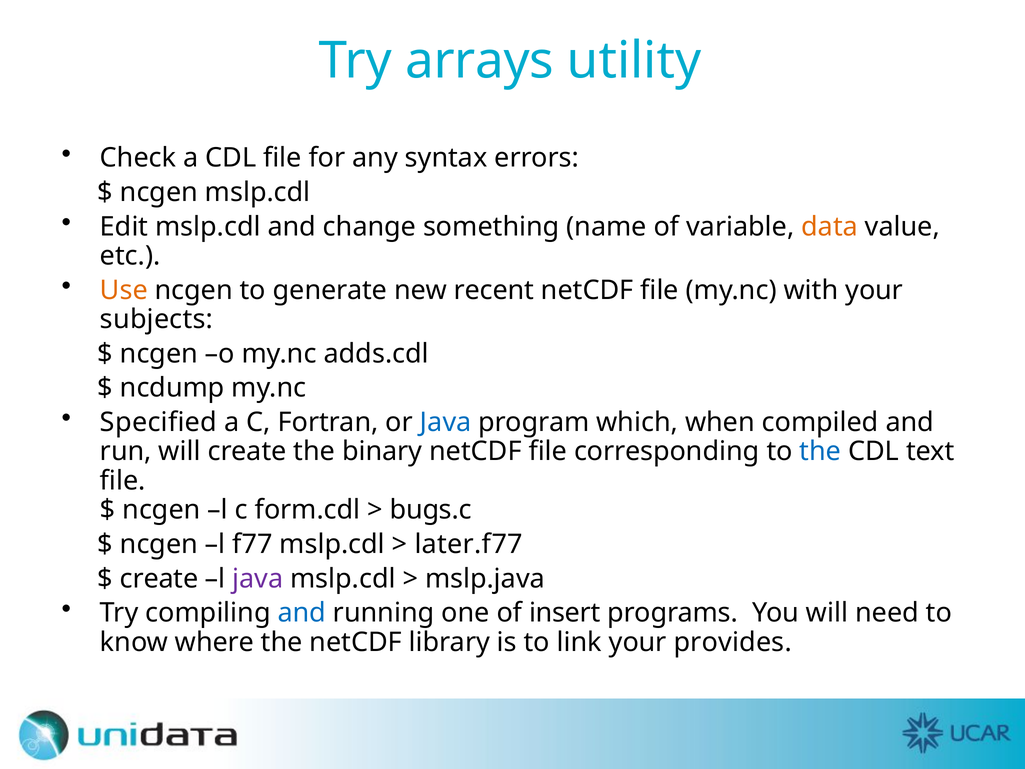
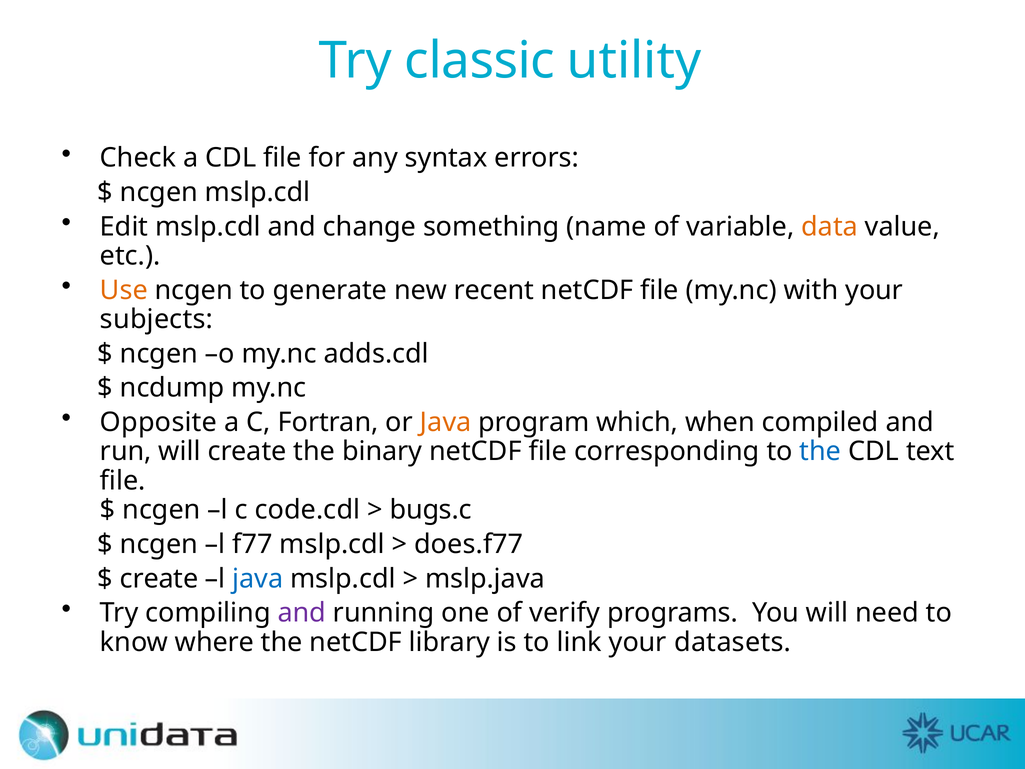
arrays: arrays -> classic (480, 61)
Specified: Specified -> Opposite (159, 422)
Java colour: blue -> orange (446, 422)
form.cdl: form.cdl -> code.cdl (307, 510)
later.f77: later.f77 -> does.f77 (469, 544)
java colour: purple -> blue (258, 578)
and colour: blue -> purple (302, 613)
insert: insert -> verify (565, 613)
provides: provides -> datasets (733, 642)
